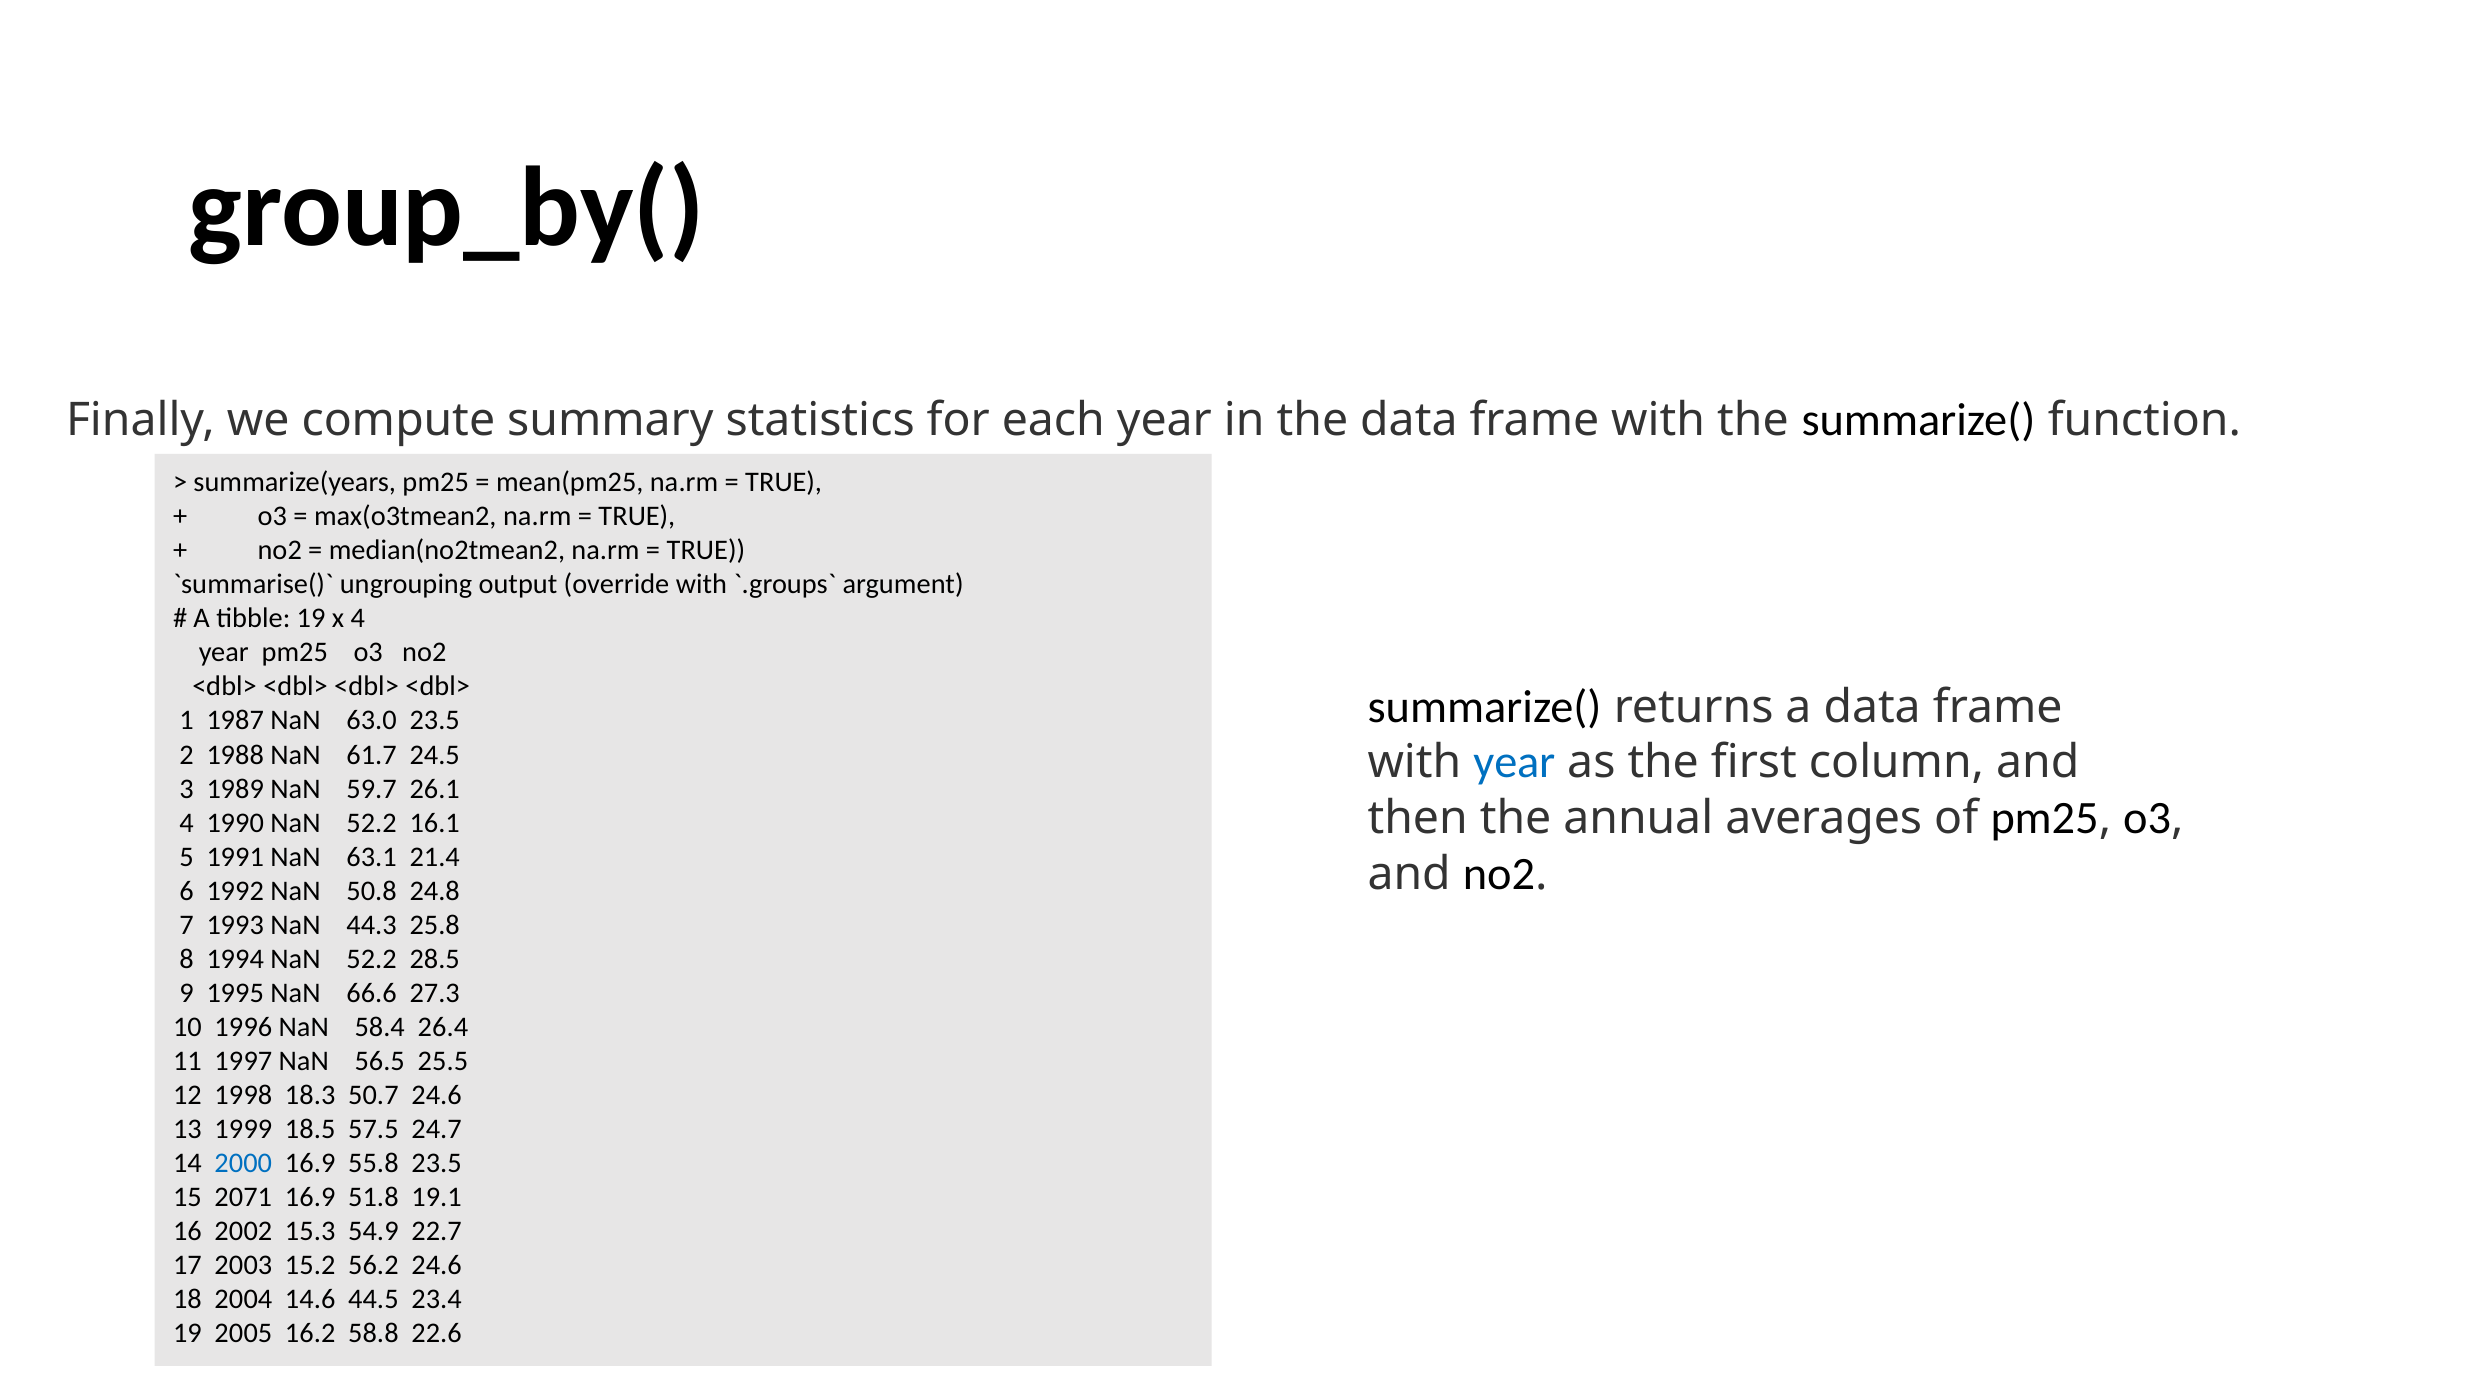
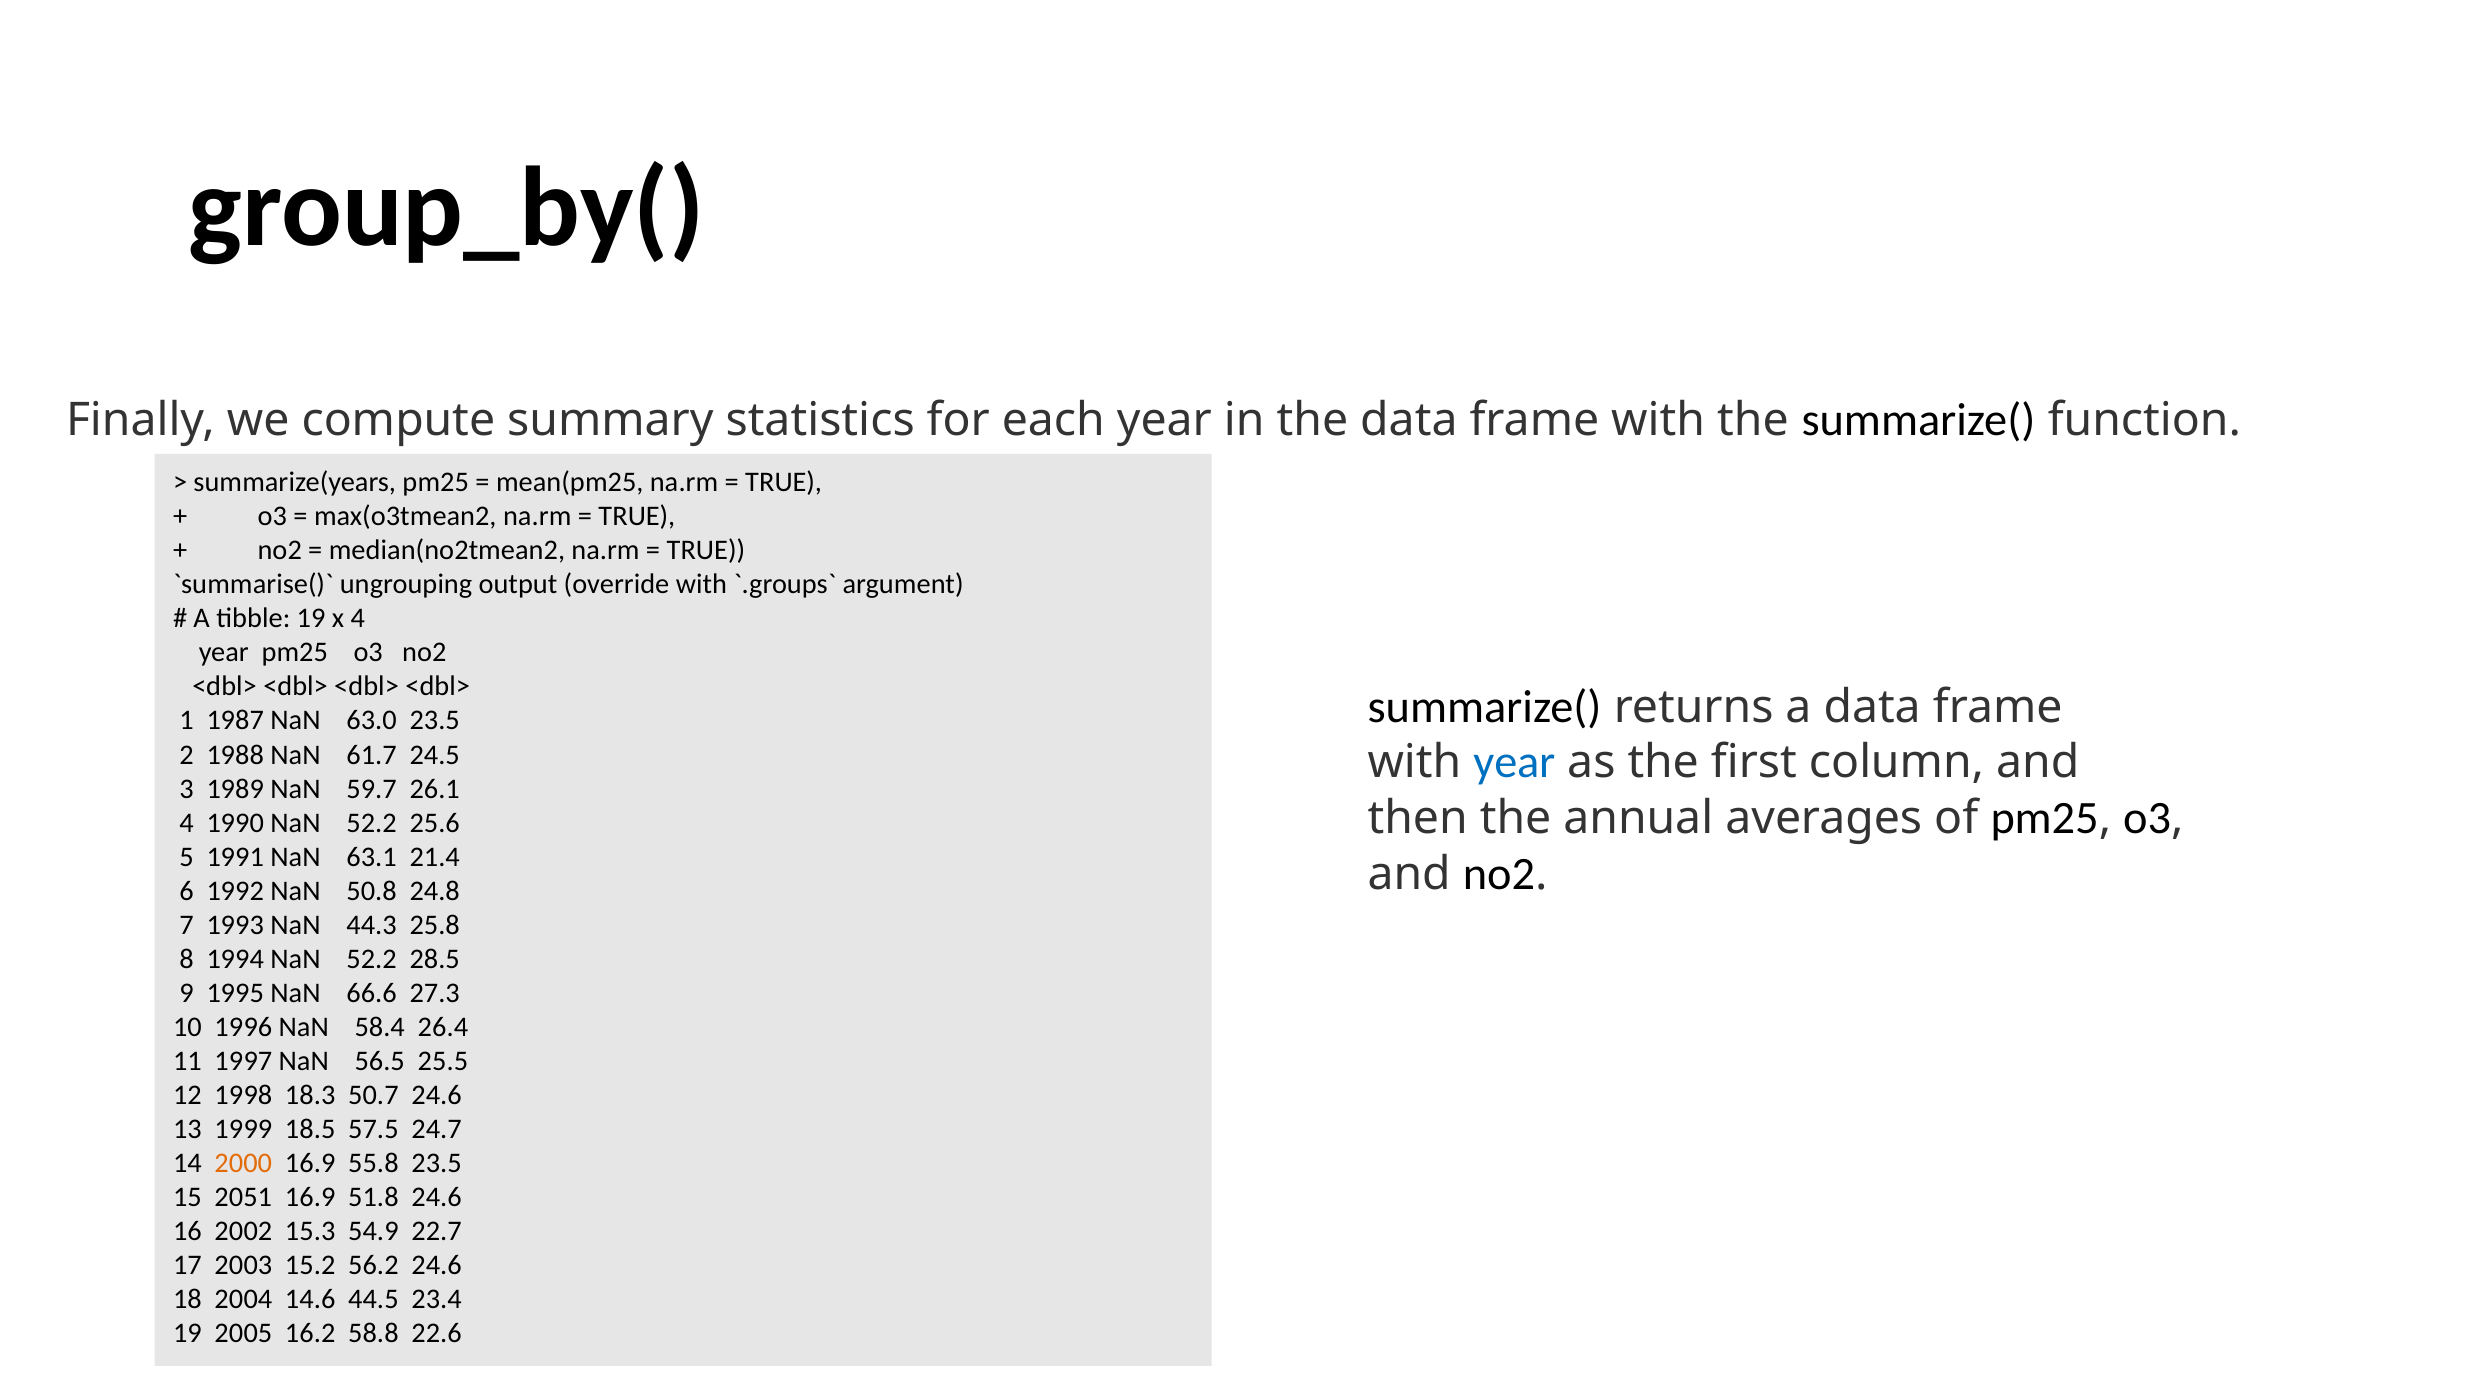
16.1: 16.1 -> 25.6 (435, 823)
2000 colour: blue -> orange (243, 1163)
2071: 2071 -> 2051 (243, 1197)
51.8 19.1: 19.1 -> 24.6 (436, 1197)
